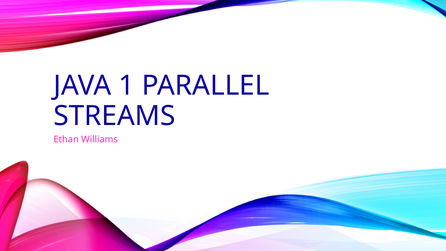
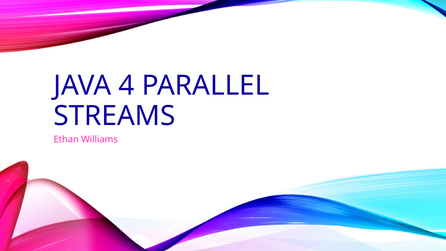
1: 1 -> 4 (126, 86)
